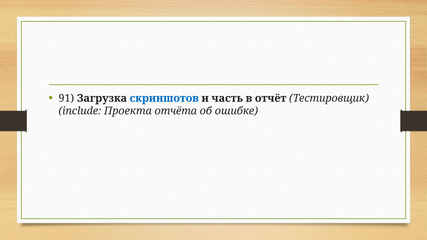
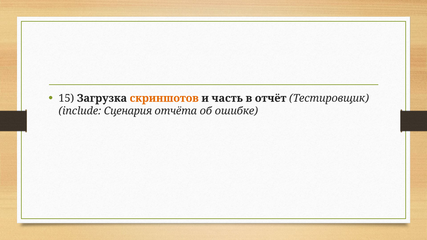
91: 91 -> 15 (66, 98)
скриншотов colour: blue -> orange (164, 98)
Проекта: Проекта -> Сценария (128, 111)
